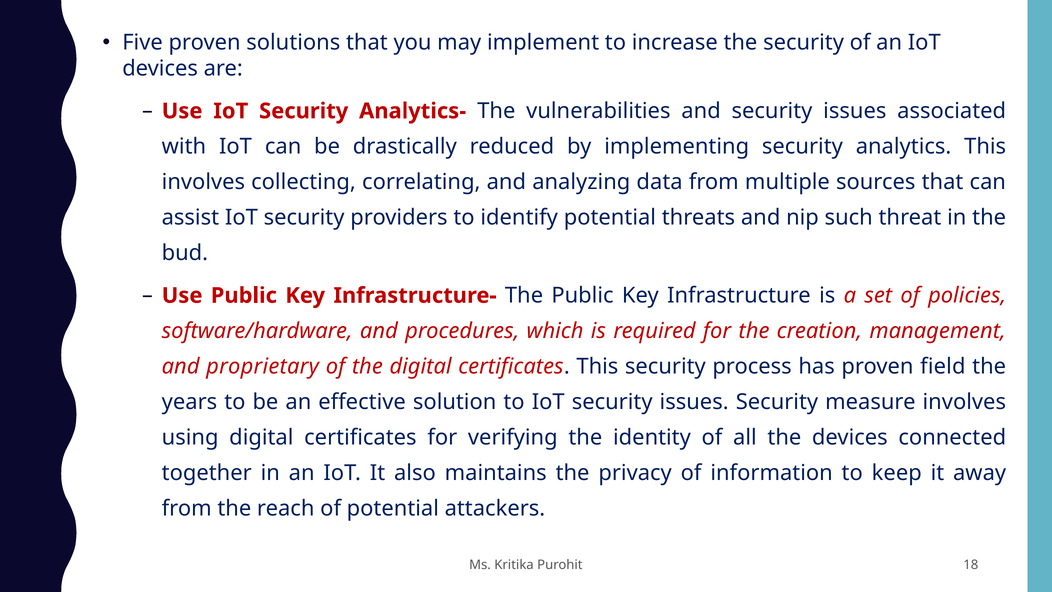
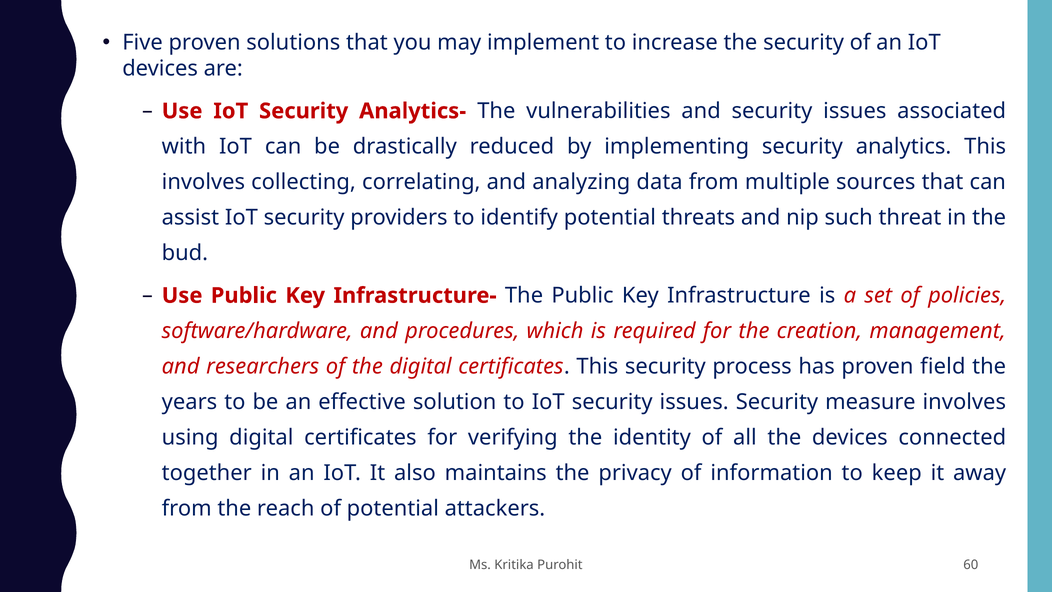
proprietary: proprietary -> researchers (263, 366)
18: 18 -> 60 (971, 565)
